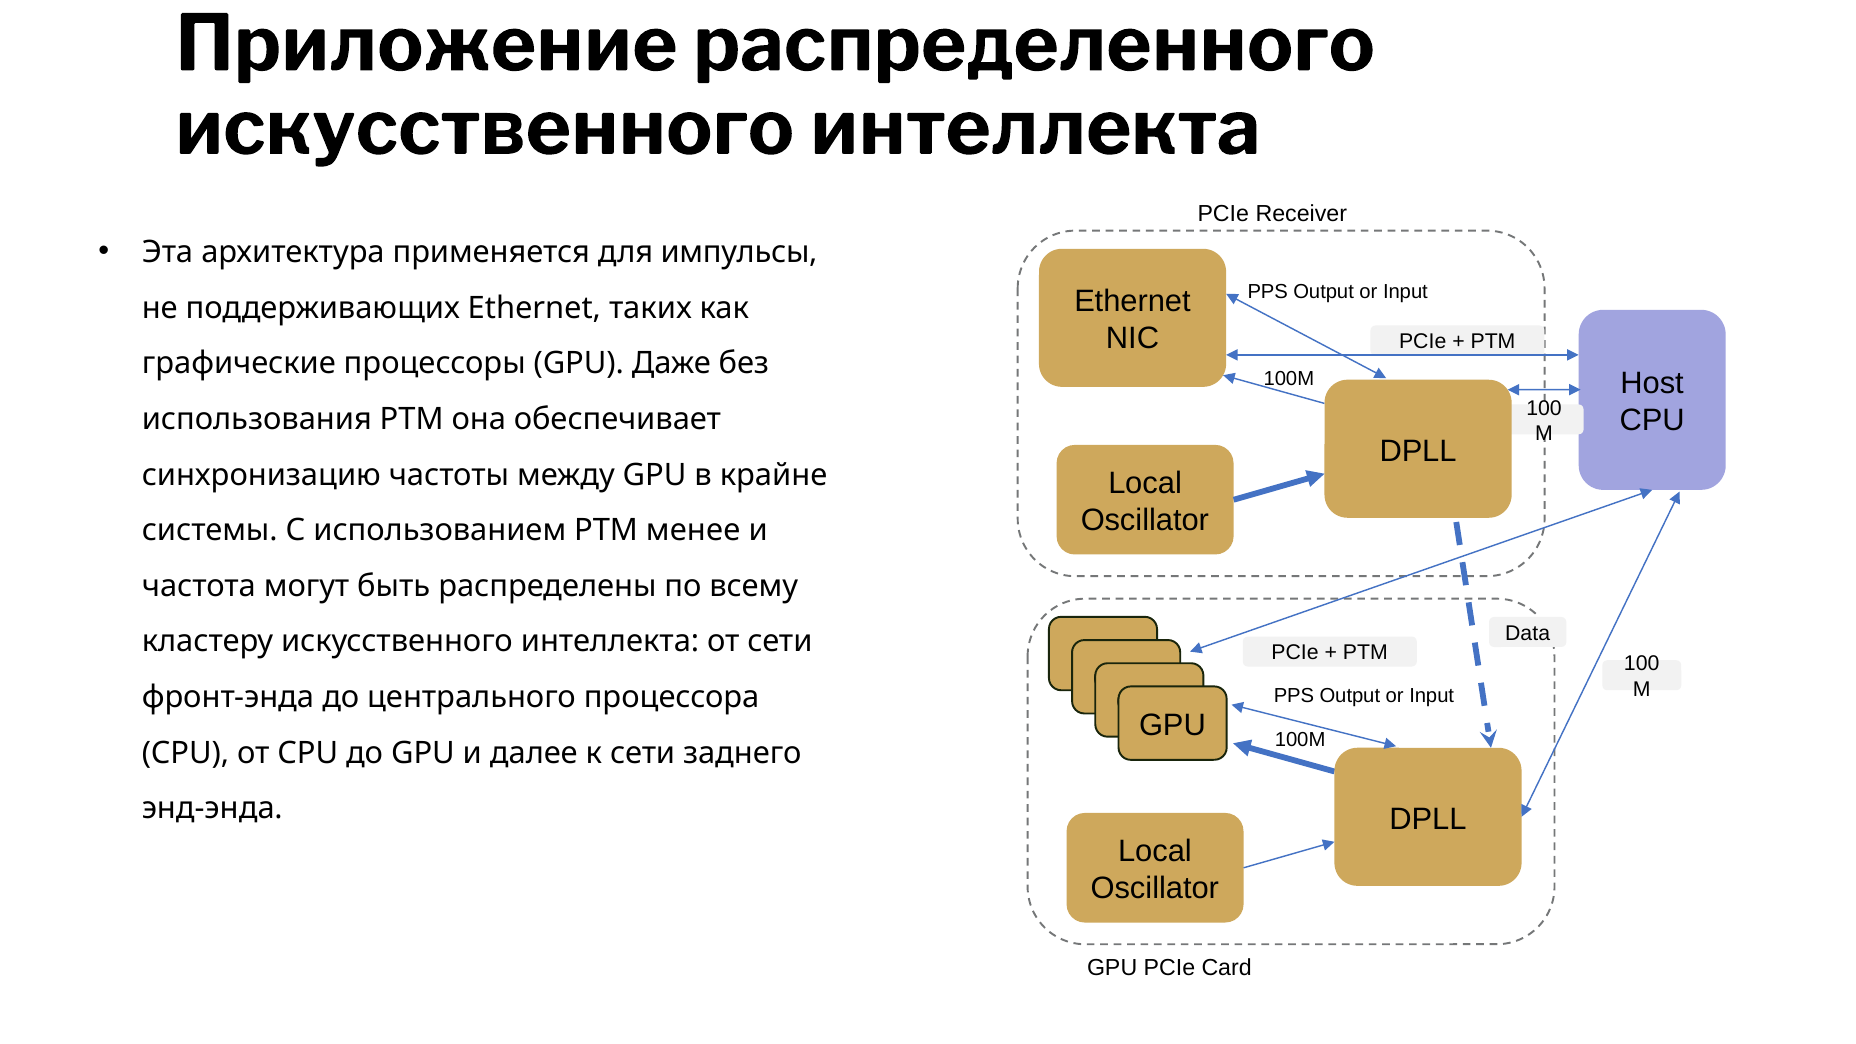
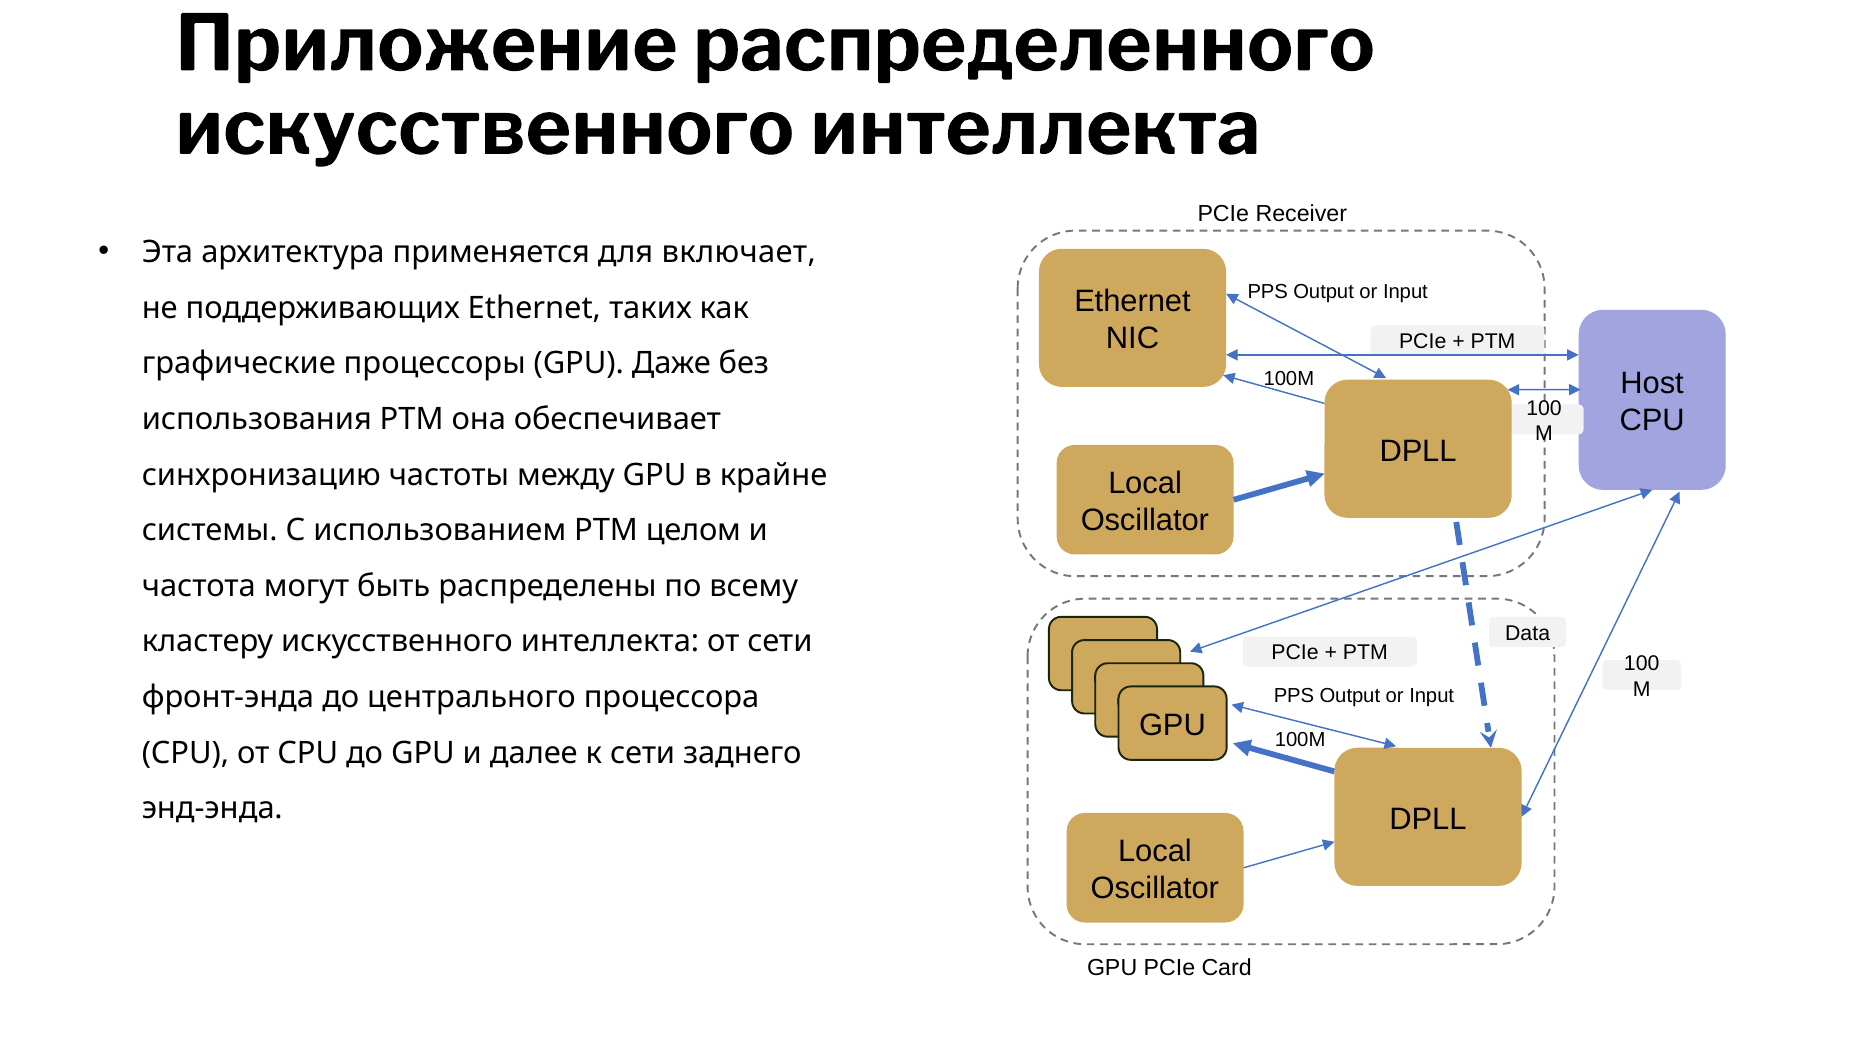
импульсы: импульсы -> включает (739, 252)
менее: менее -> целом (693, 530)
